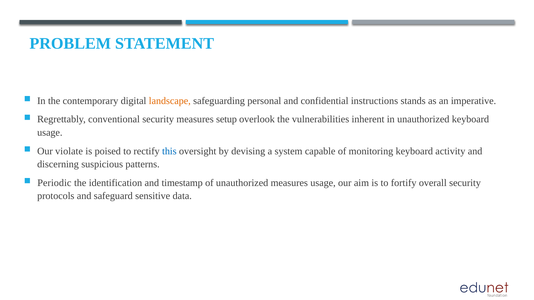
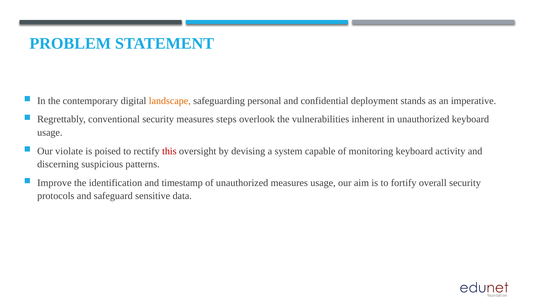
instructions: instructions -> deployment (375, 101)
setup: setup -> steps (226, 119)
this colour: blue -> red (169, 151)
Periodic: Periodic -> Improve (54, 183)
